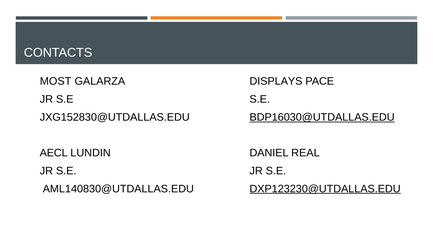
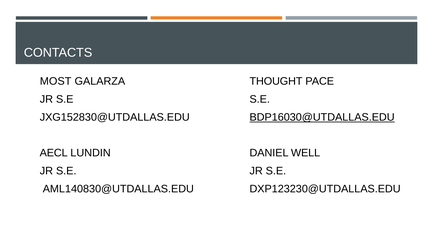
DISPLAYS: DISPLAYS -> THOUGHT (276, 81)
REAL: REAL -> WELL (306, 153)
DXP123230@UTDALLAS.EDU underline: present -> none (325, 188)
